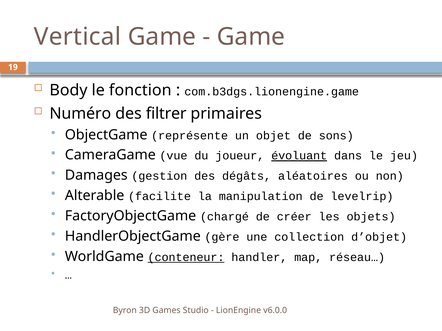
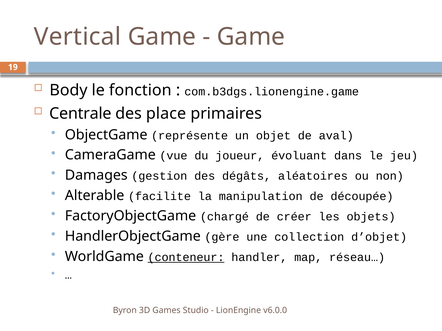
Numéro: Numéro -> Centrale (80, 114)
filtrer: filtrer -> place (166, 114)
sons: sons -> aval (336, 136)
évoluant underline: present -> none (299, 156)
levelrip: levelrip -> découpée (362, 197)
